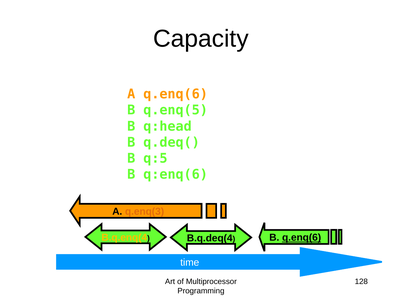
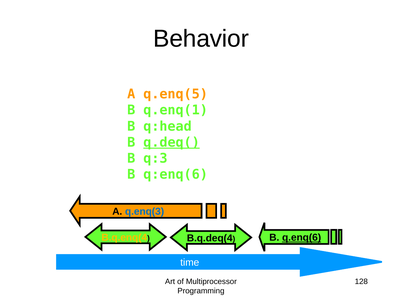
Capacity: Capacity -> Behavior (201, 39)
A q.enq(6: q.enq(6 -> q.enq(5 (176, 94)
q.enq(5: q.enq(5 -> q.enq(1 (176, 110)
q.deq( underline: none -> present (172, 143)
q:5: q:5 -> q:3 (155, 159)
q.enq(3 colour: orange -> blue (145, 212)
